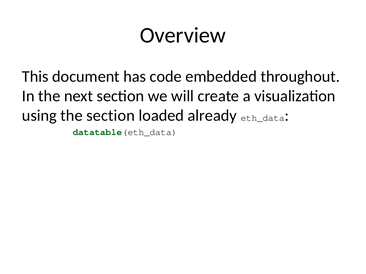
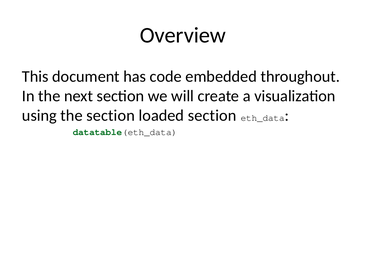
loaded already: already -> section (212, 116)
